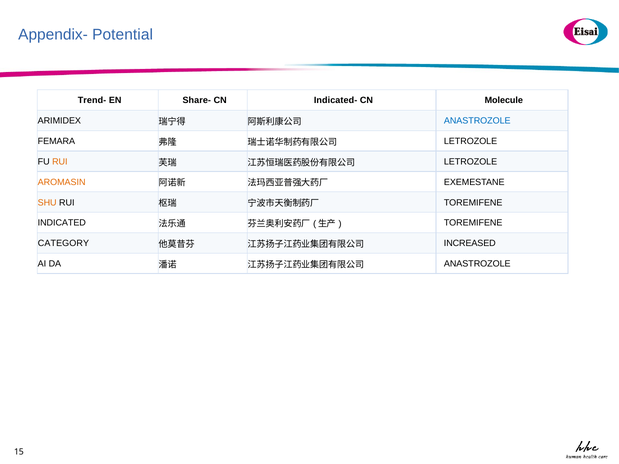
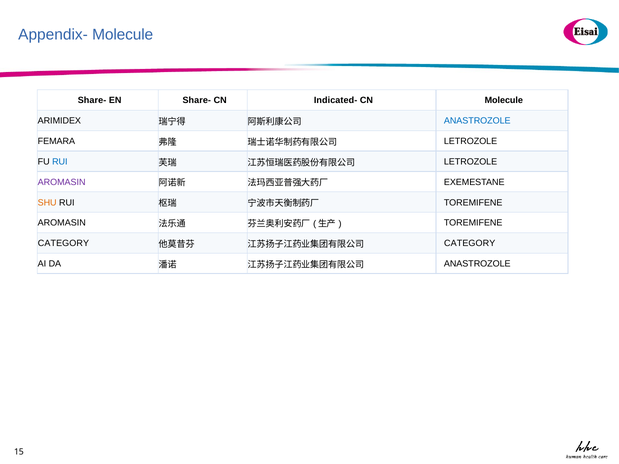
Appendix- Potential: Potential -> Molecule (123, 35)
Trend-: Trend- -> Share- (92, 101)
RUI colour: orange -> blue (60, 162)
AROMASIN colour: orange -> purple (62, 182)
INDICATED: INDICATED -> AROMASIN (62, 223)
INCREASED: INCREASED -> CATEGORY (470, 244)
